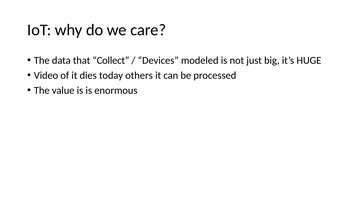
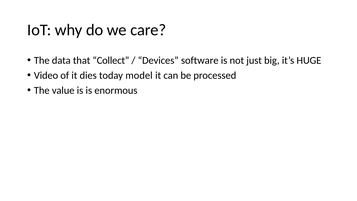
modeled: modeled -> software (200, 60)
others: others -> model (139, 75)
